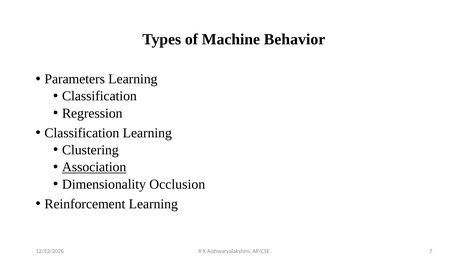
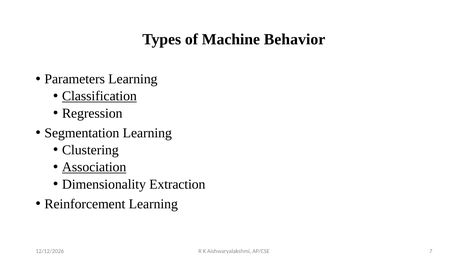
Classification underline: none -> present (99, 96)
Classification: Classification -> Segmentation (82, 133)
Occlusion: Occlusion -> Extraction (177, 184)
